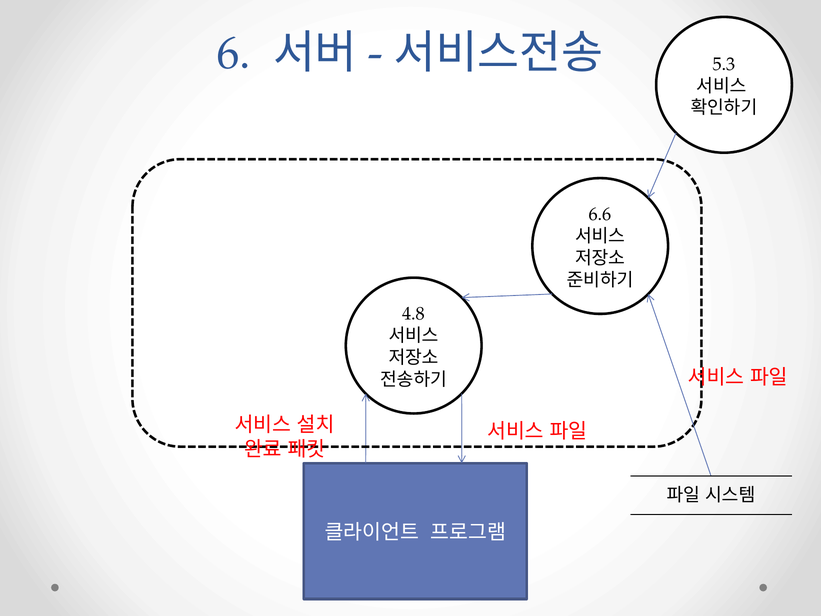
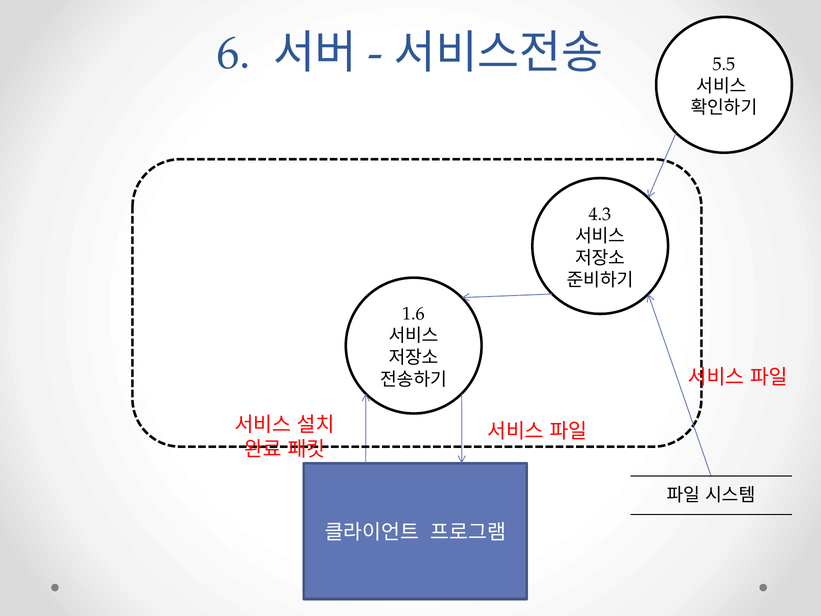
5.3: 5.3 -> 5.5 (724, 64)
6.6: 6.6 -> 4.3 (600, 214)
4.8: 4.8 -> 1.6 (414, 314)
